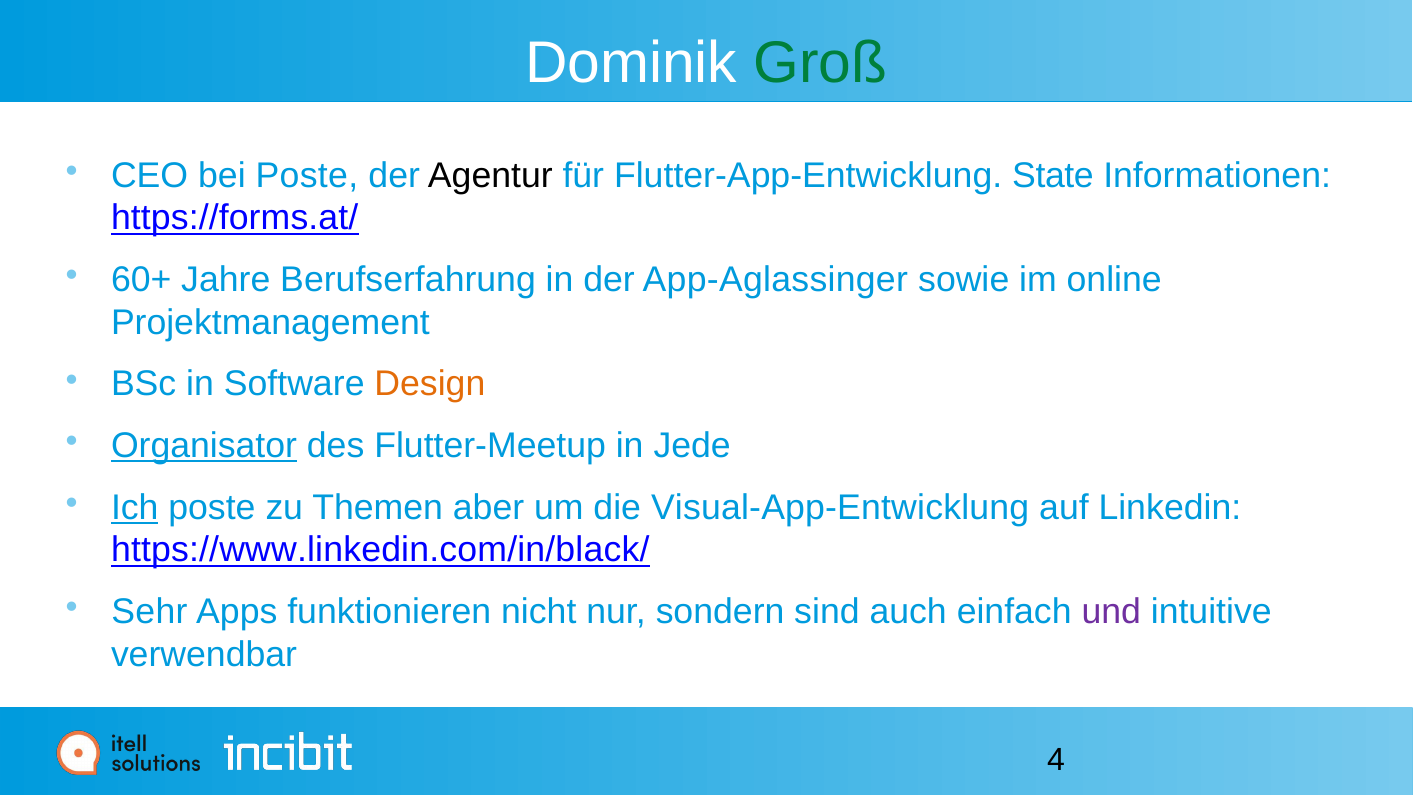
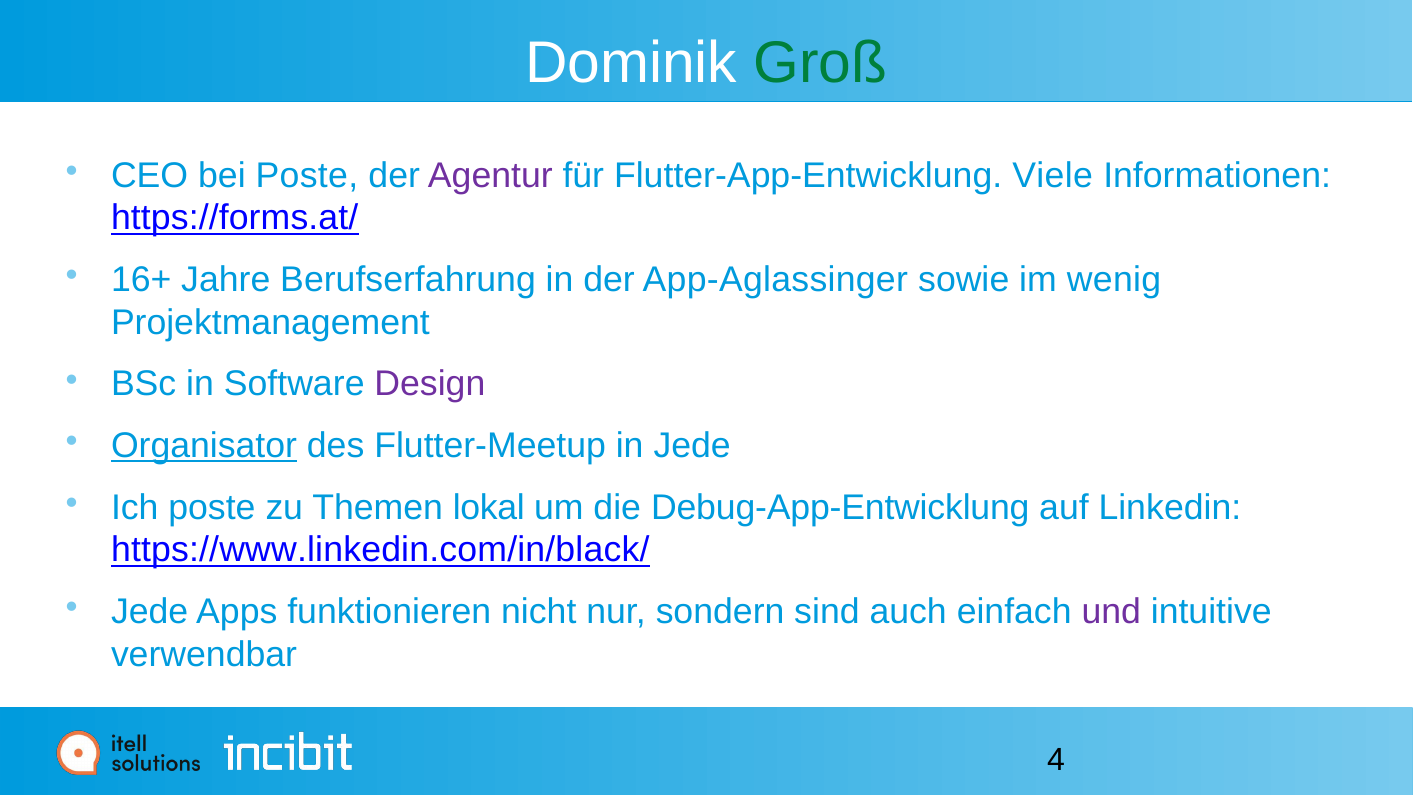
Agentur colour: black -> purple (490, 175)
State: State -> Viele (1053, 175)
60+: 60+ -> 16+ (141, 280)
online: online -> wenig (1114, 280)
Design colour: orange -> purple (430, 384)
Ich underline: present -> none (135, 507)
aber: aber -> lokal (489, 507)
Visual-App-Entwicklung: Visual-App-Entwicklung -> Debug-App-Entwicklung (840, 507)
Sehr: Sehr -> Jede (150, 612)
